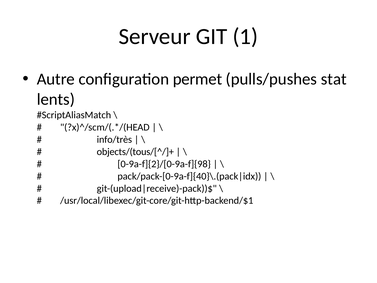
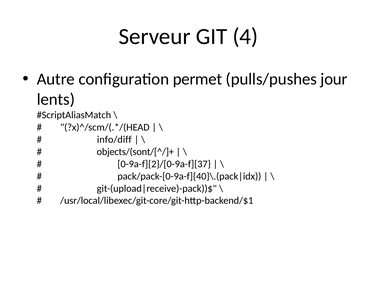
1: 1 -> 4 (245, 36)
stat: stat -> jour (334, 79)
info/très: info/très -> info/diff (114, 139)
objects/(tous/[^/]+: objects/(tous/[^/]+ -> objects/(sont/[^/]+ (135, 152)
0-9a-f]{2}/[0-9a-f]{98: 0-9a-f]{2}/[0-9a-f]{98 -> 0-9a-f]{2}/[0-9a-f]{37 (164, 164)
